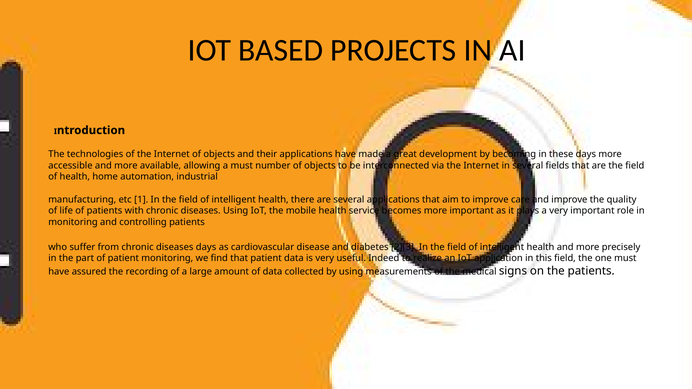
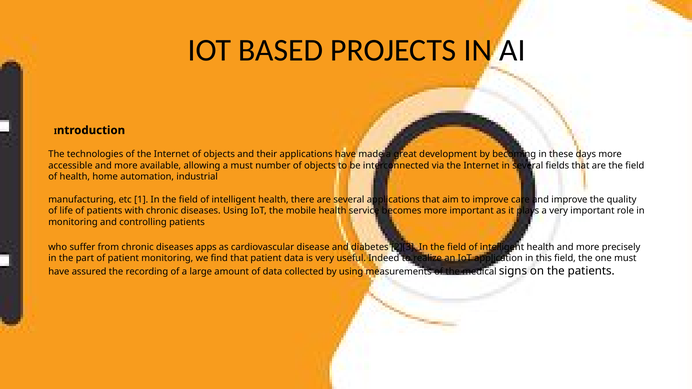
diseases days: days -> apps (206, 247)
